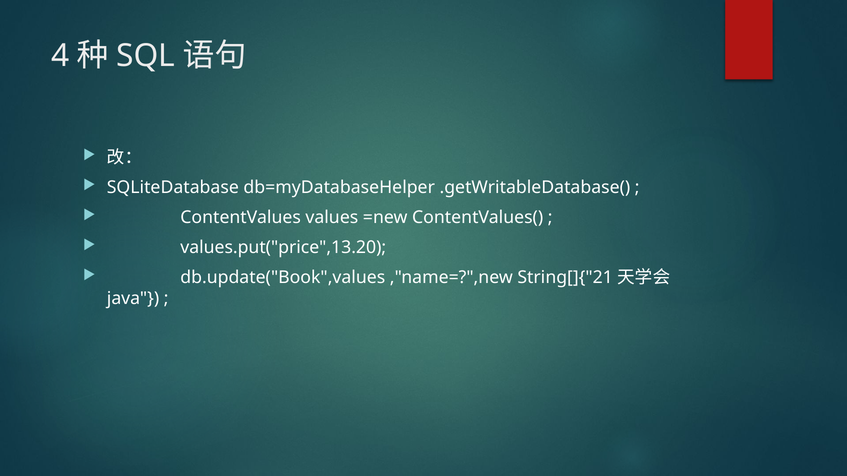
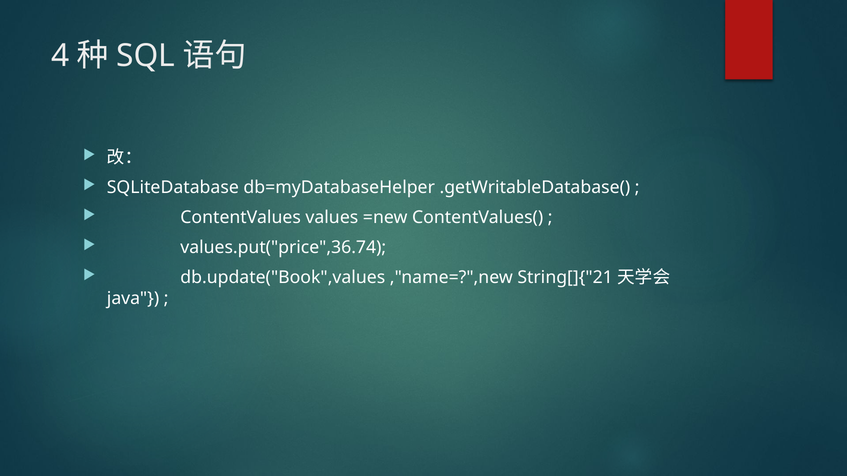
values.put("price",13.20: values.put("price",13.20 -> values.put("price",36.74 (283, 248)
